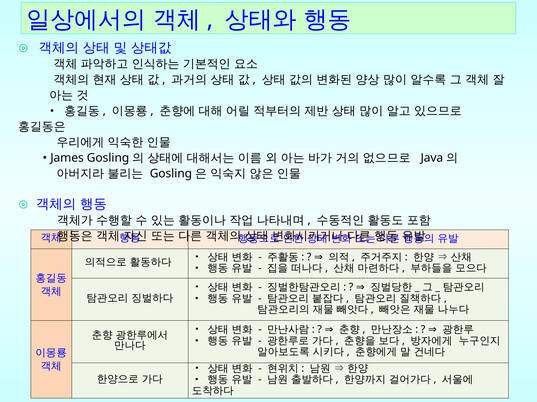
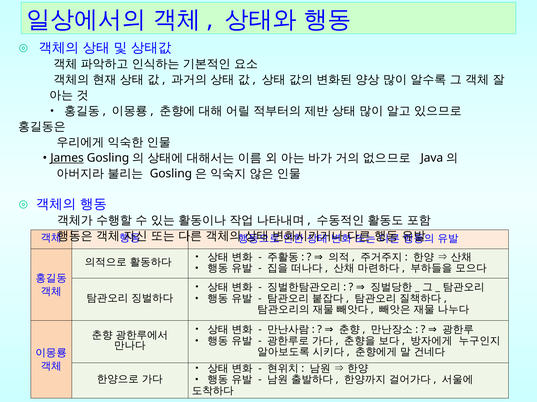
James underline: none -> present (67, 158)
